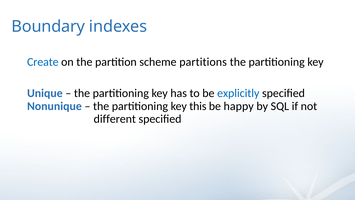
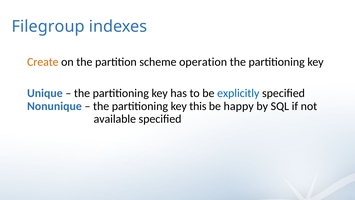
Boundary: Boundary -> Filegroup (48, 27)
Create colour: blue -> orange (43, 62)
partitions: partitions -> operation (203, 62)
different: different -> available (115, 119)
